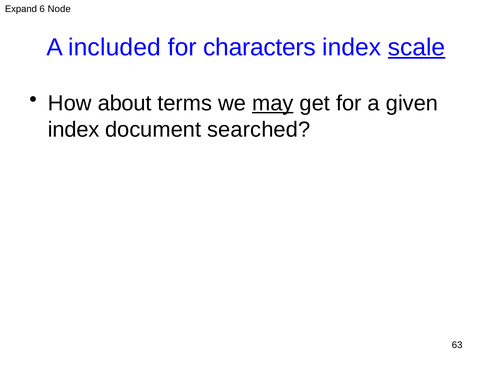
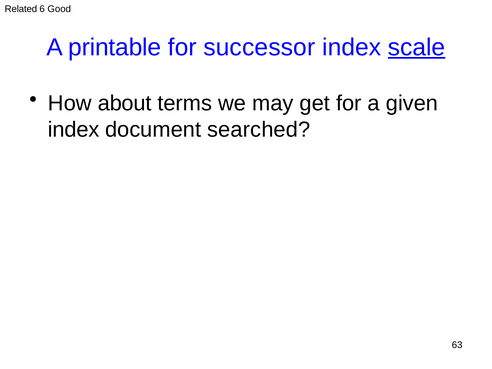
Expand: Expand -> Related (21, 9)
Node: Node -> Good (59, 9)
included: included -> printable (115, 47)
characters: characters -> successor (259, 47)
may underline: present -> none (273, 103)
